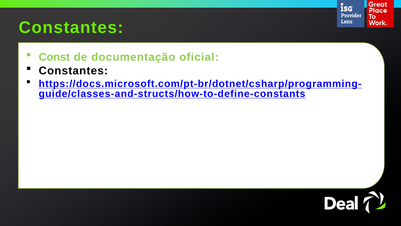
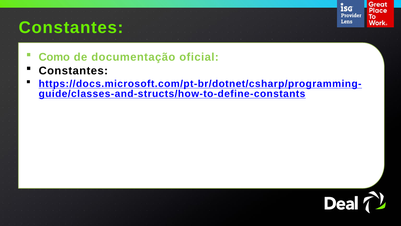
Const: Const -> Como (54, 57)
